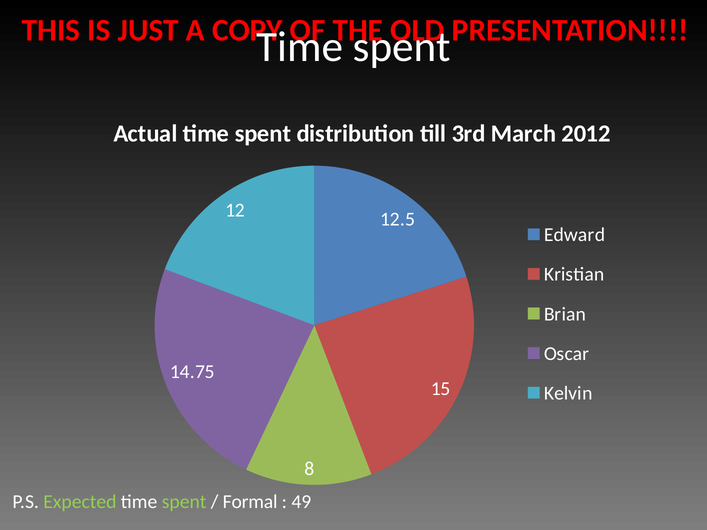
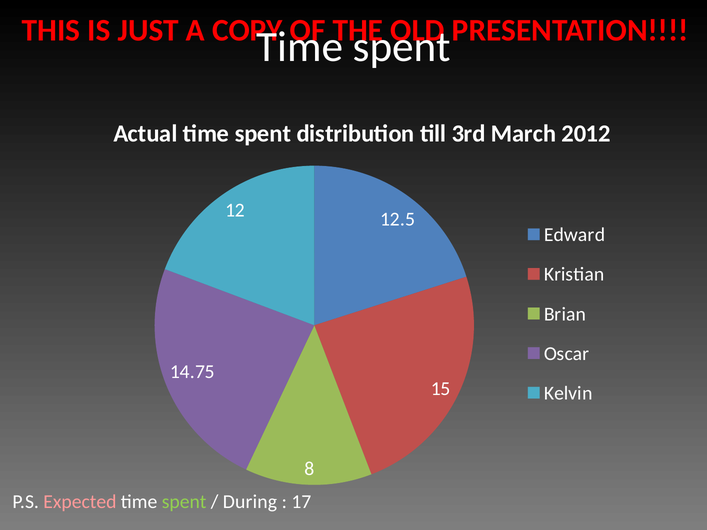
Expected colour: light green -> pink (80, 502)
Formal: Formal -> During (250, 502)
49: 49 -> 17 (301, 502)
